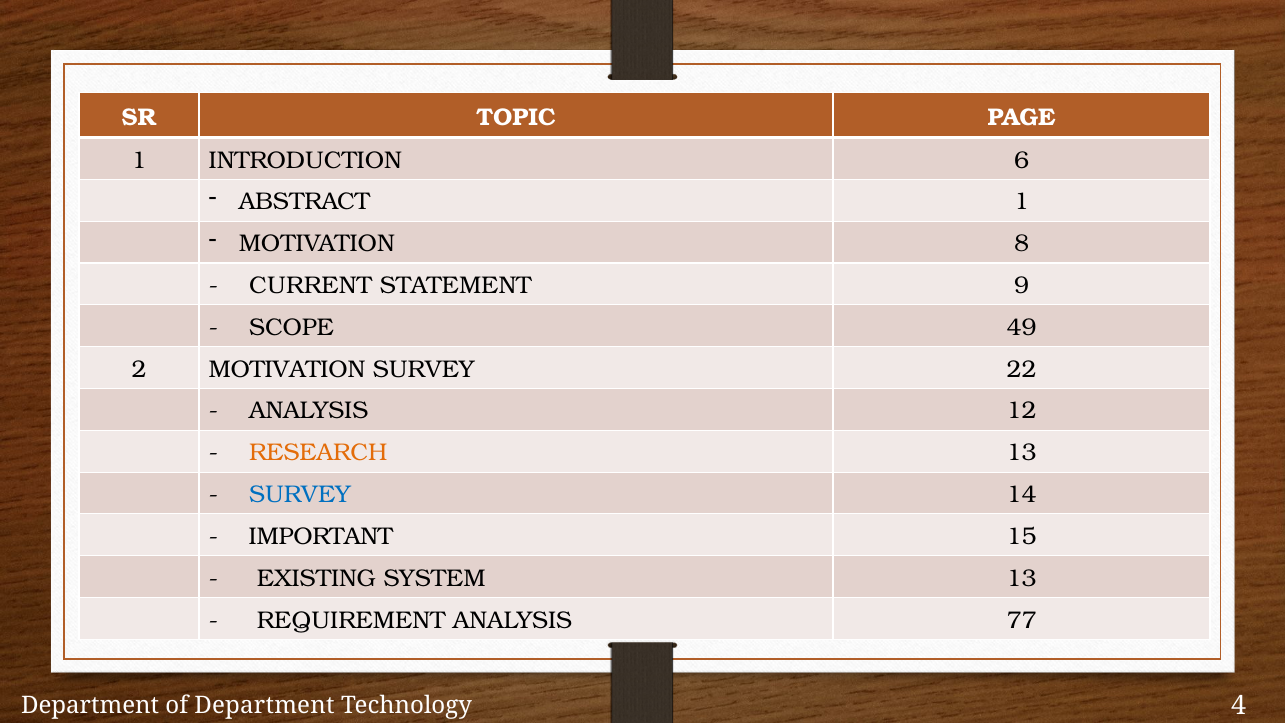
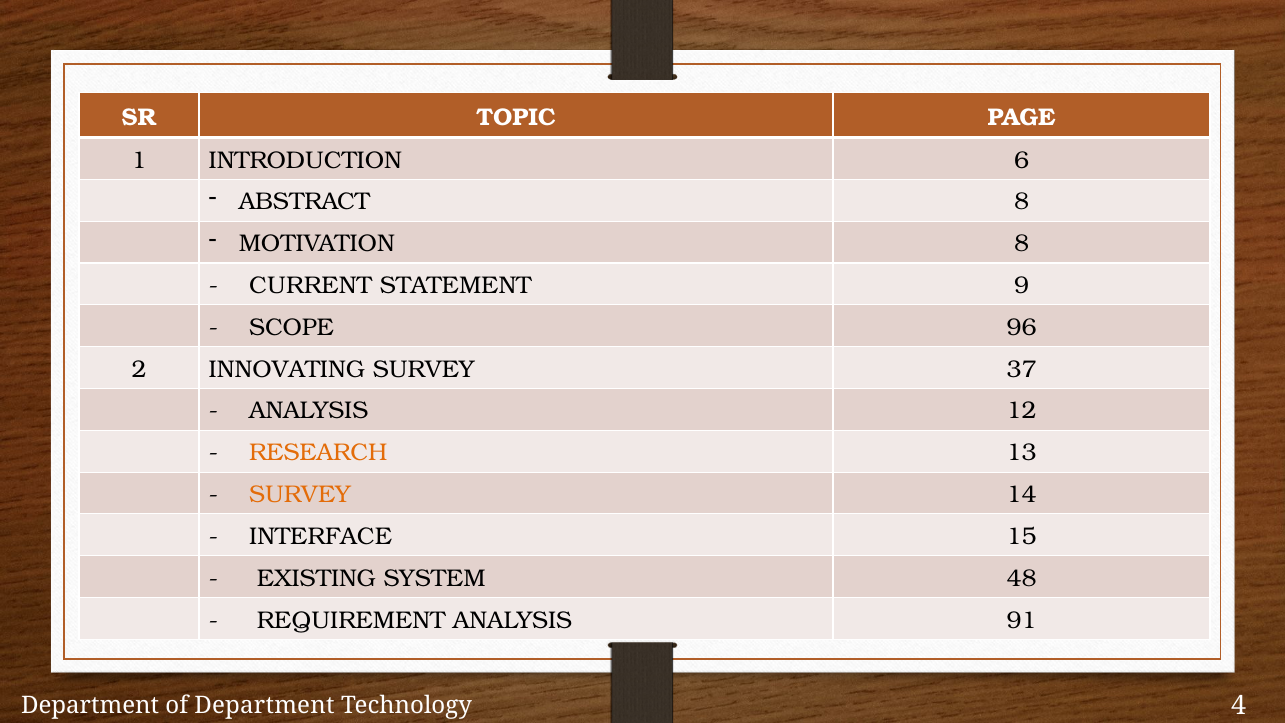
ABSTRACT 1: 1 -> 8 (1021, 202)
49: 49 -> 96 (1022, 327)
2 MOTIVATION: MOTIVATION -> INNOVATING (287, 369)
22: 22 -> 37 (1022, 369)
SURVEY colour: blue -> orange (300, 495)
IMPORTANT: IMPORTANT -> INTERFACE (321, 536)
SYSTEM 13: 13 -> 48 (1022, 578)
77: 77 -> 91 (1022, 620)
